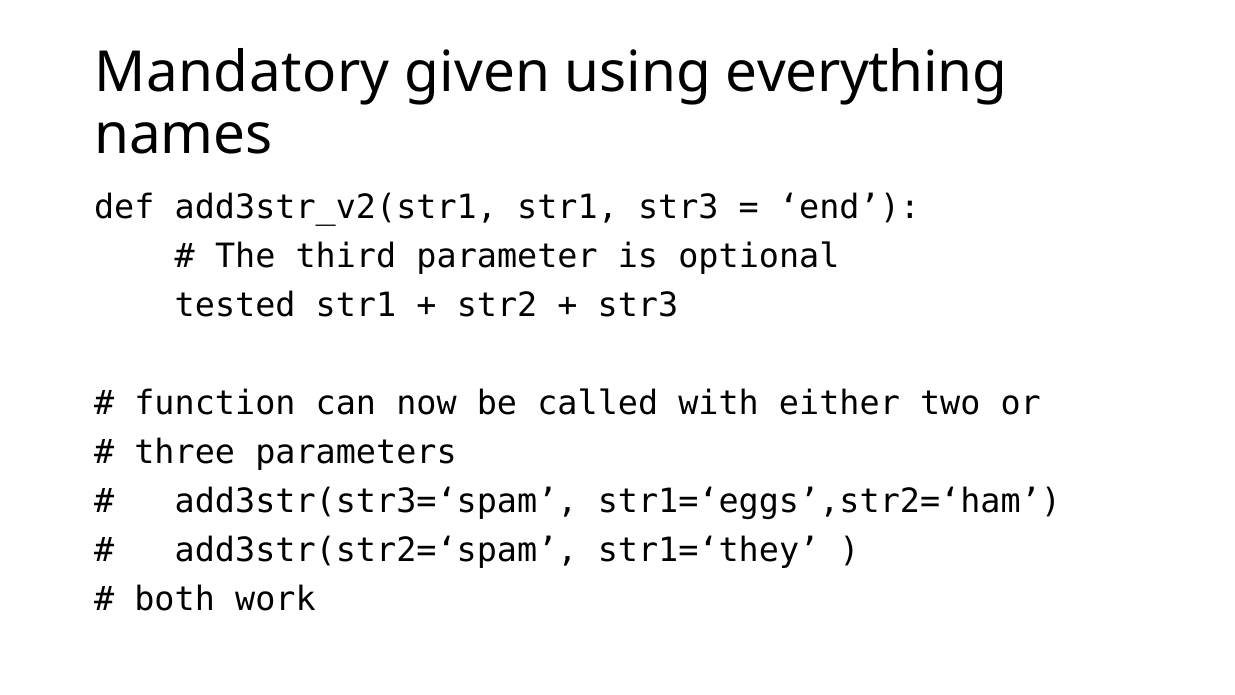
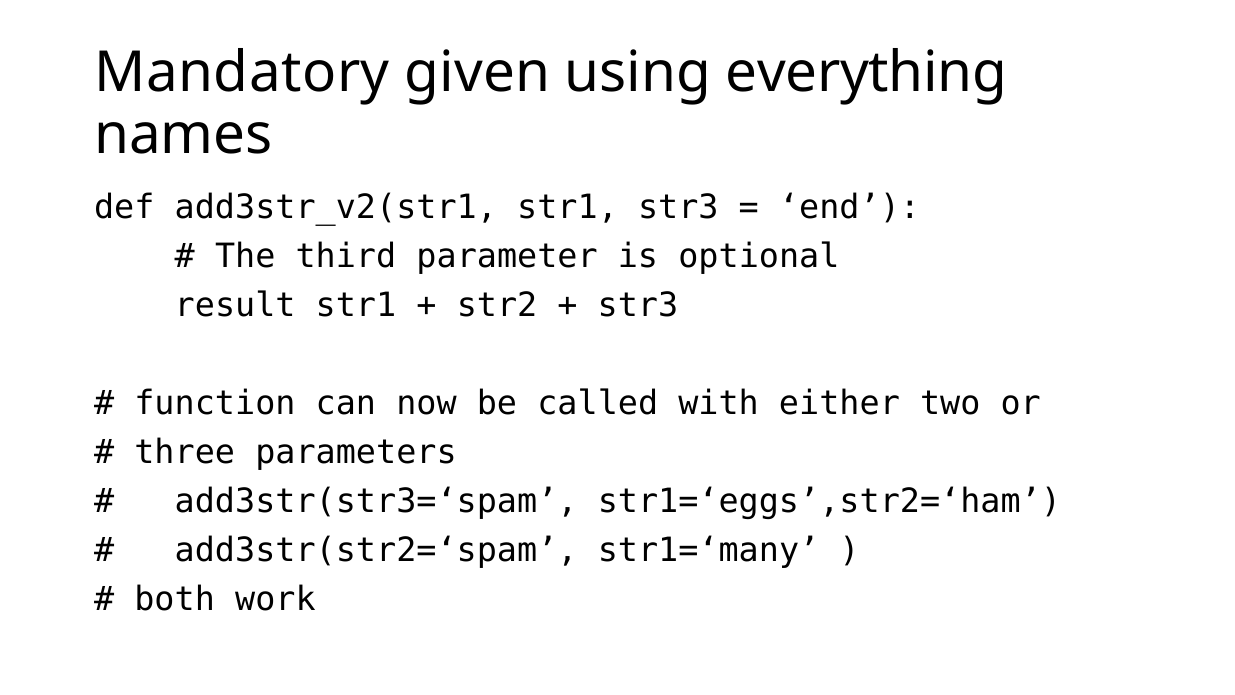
tested: tested -> result (235, 305)
str1=‘they: str1=‘they -> str1=‘many (709, 550)
